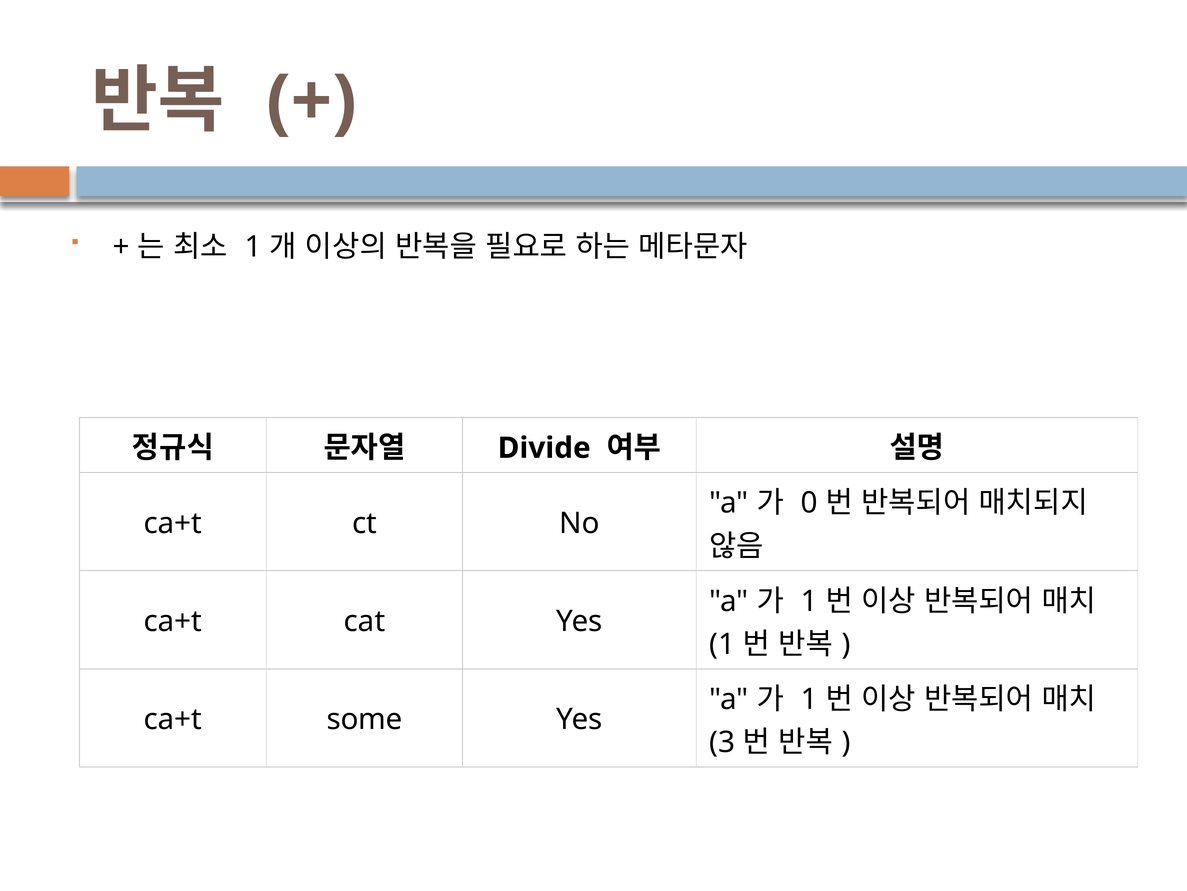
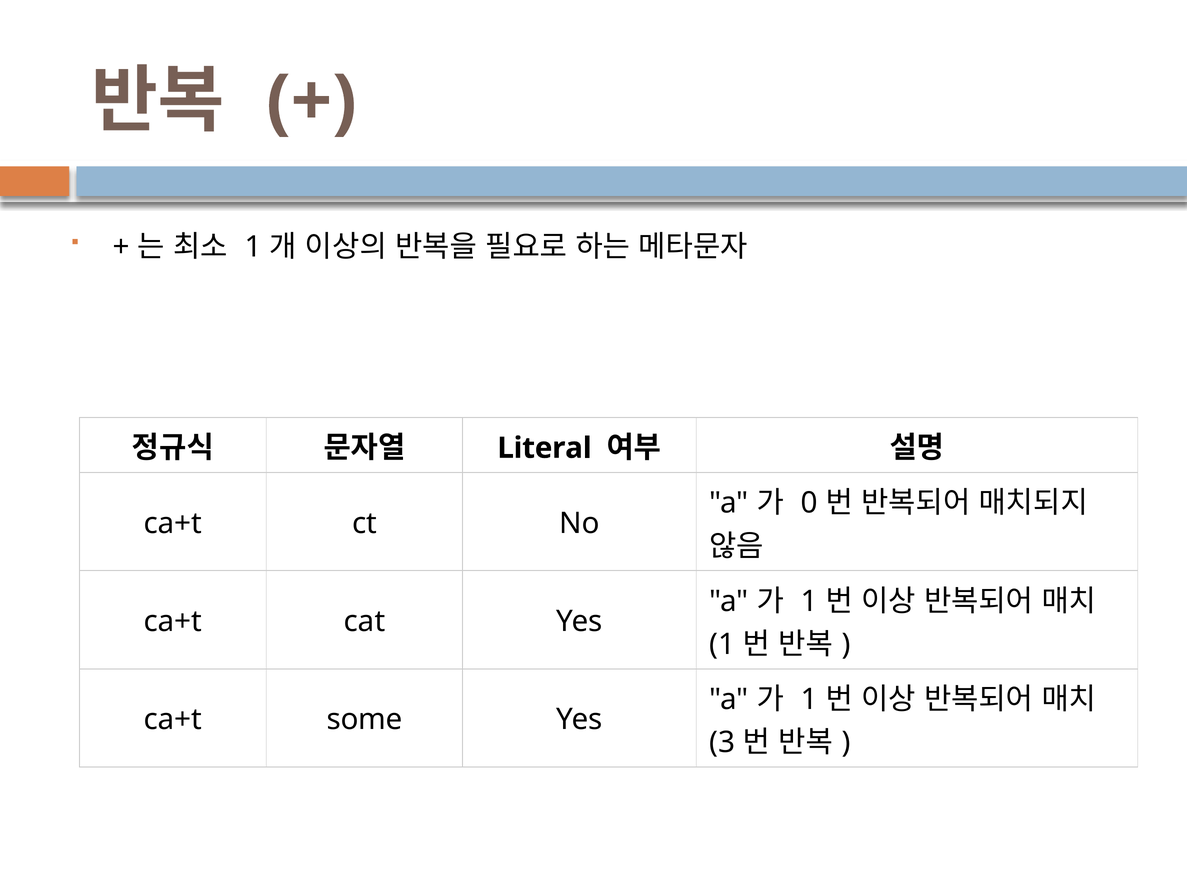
Divide: Divide -> Literal (544, 448)
